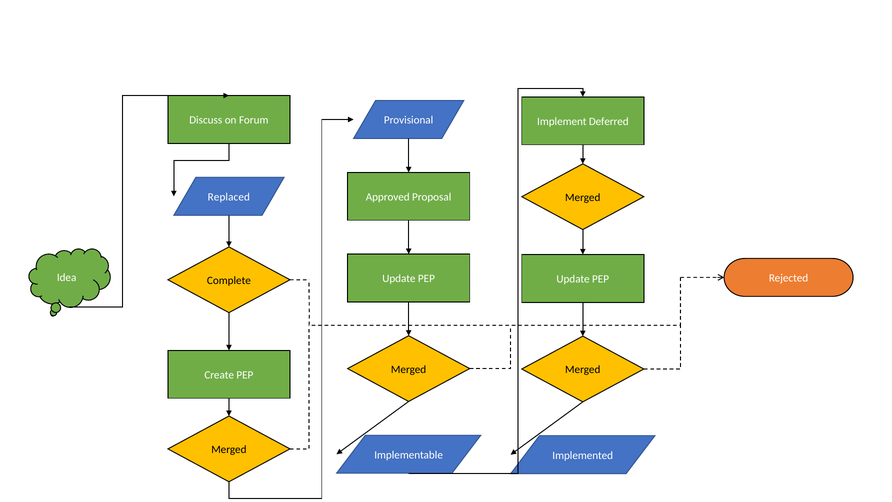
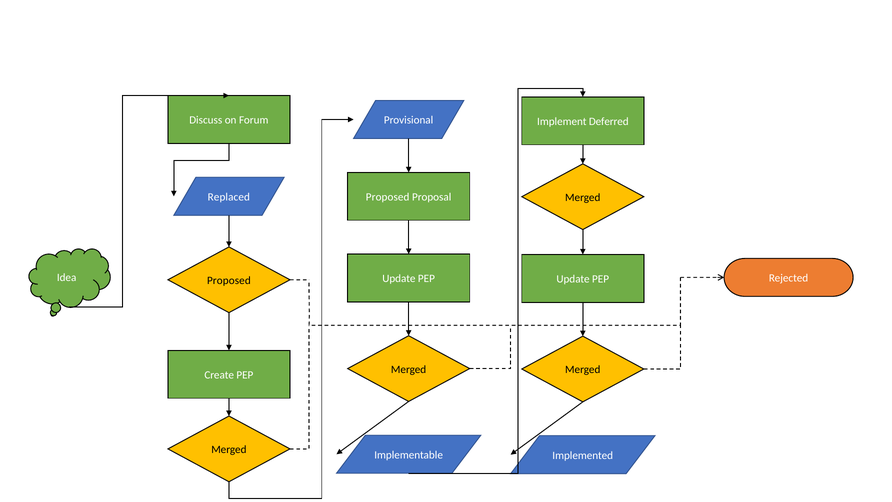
Approved: Approved -> Proposed (388, 197)
Complete: Complete -> Proposed (229, 280)
